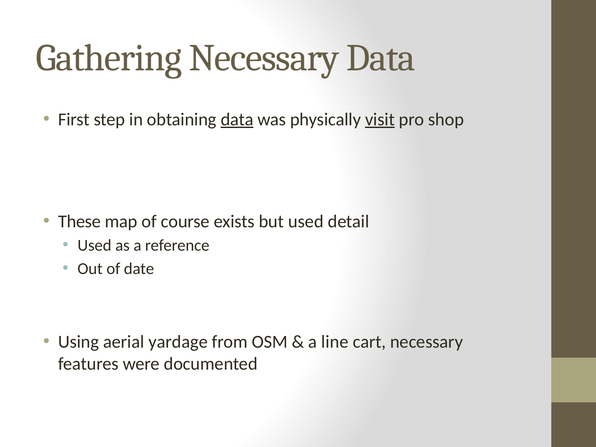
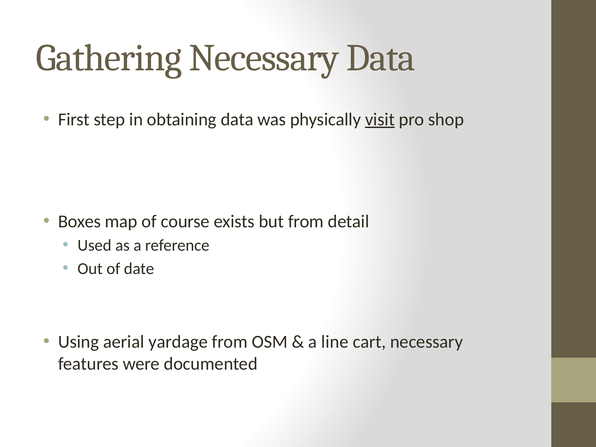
data underline: present -> none (237, 119)
These: These -> Boxes (79, 221)
but used: used -> from (306, 221)
